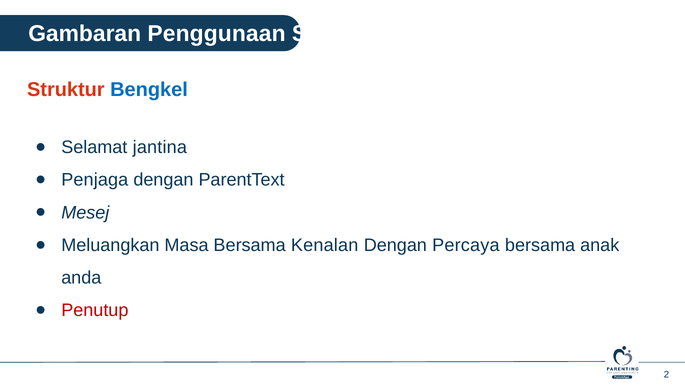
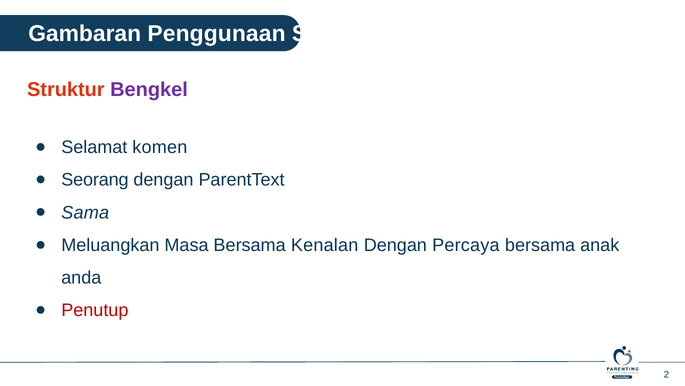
Bengkel colour: blue -> purple (149, 90)
jantina: jantina -> komen (160, 147)
Penjaga: Penjaga -> Seorang (95, 180)
Mesej: Mesej -> Sama (85, 212)
